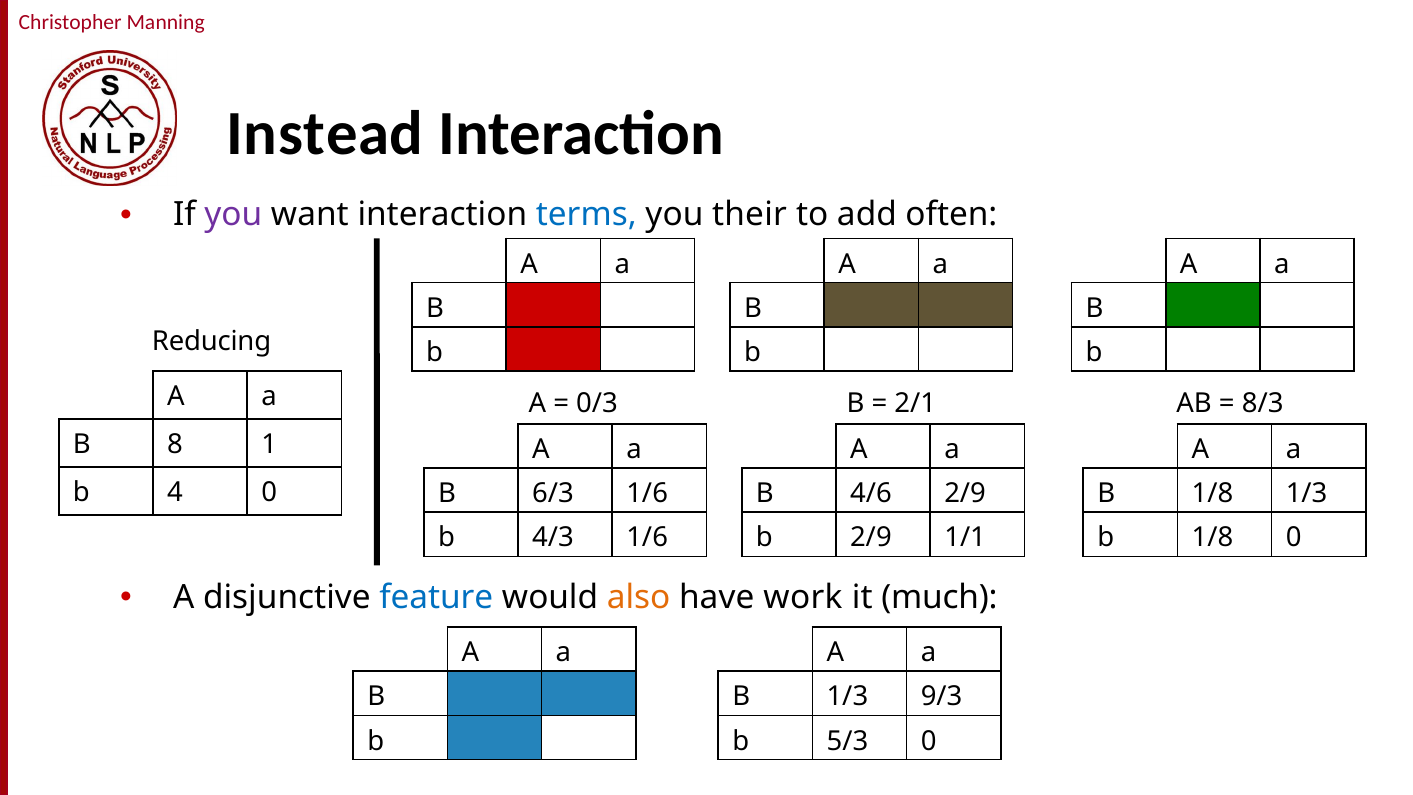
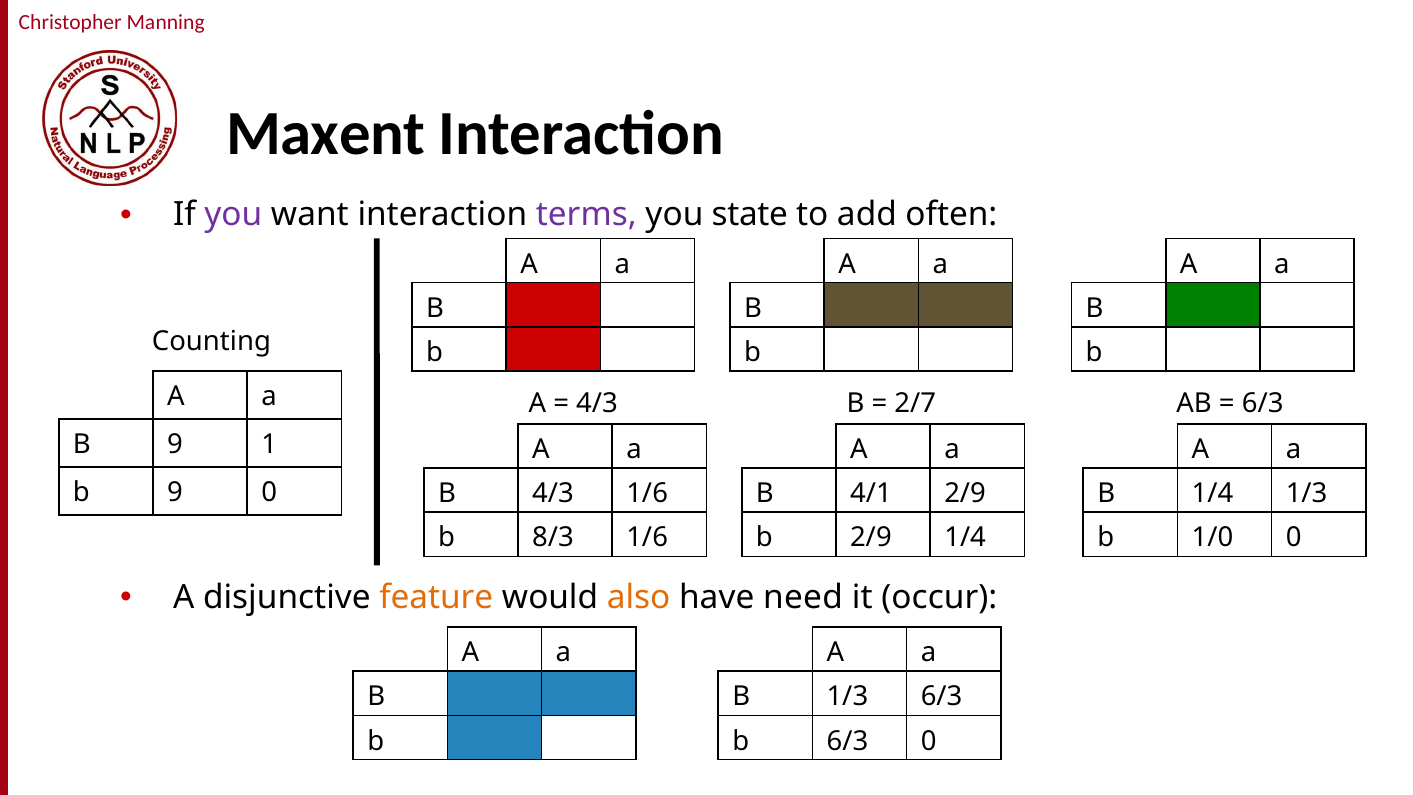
Instead: Instead -> Maxent (326, 133)
terms colour: blue -> purple (586, 215)
their: their -> state (750, 215)
Reducing: Reducing -> Counting (211, 342)
0/3: 0/3 -> 4/3 (597, 403)
2/1: 2/1 -> 2/7 (915, 403)
8/3: 8/3 -> 6/3 (1263, 403)
8: 8 -> 9 (175, 445)
4: 4 -> 9 (175, 493)
B 6/3: 6/3 -> 4/3 (553, 494)
4/6: 4/6 -> 4/1 (871, 494)
1/8: 1/8 -> 1/4 (1212, 494)
4/3: 4/3 -> 8/3 (553, 538)
2/9 1/1: 1/1 -> 1/4 (965, 538)
1/8: 1/8 -> 1/0 (1212, 538)
feature colour: blue -> orange (436, 597)
work: work -> need (803, 597)
much: much -> occur (939, 597)
1/3 9/3: 9/3 -> 6/3 (942, 697)
b 5/3: 5/3 -> 6/3 (847, 741)
